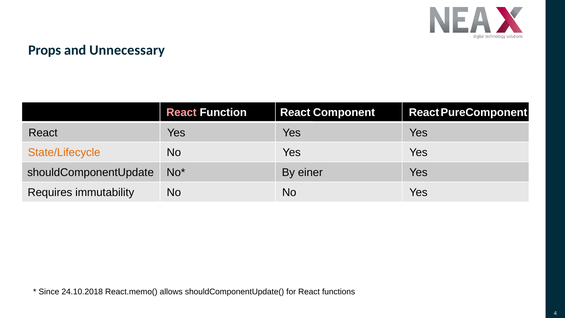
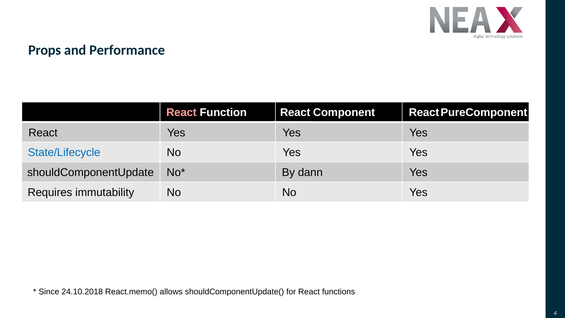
Unnecessary: Unnecessary -> Performance (127, 50)
State/Lifecycle colour: orange -> blue (64, 153)
einer: einer -> dann (310, 172)
